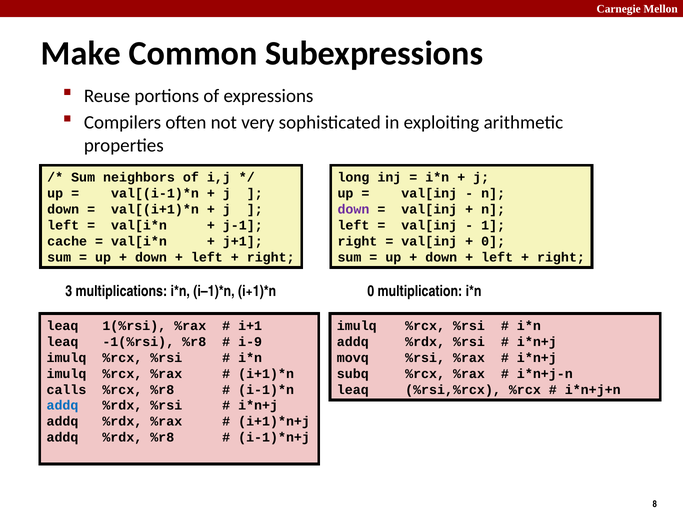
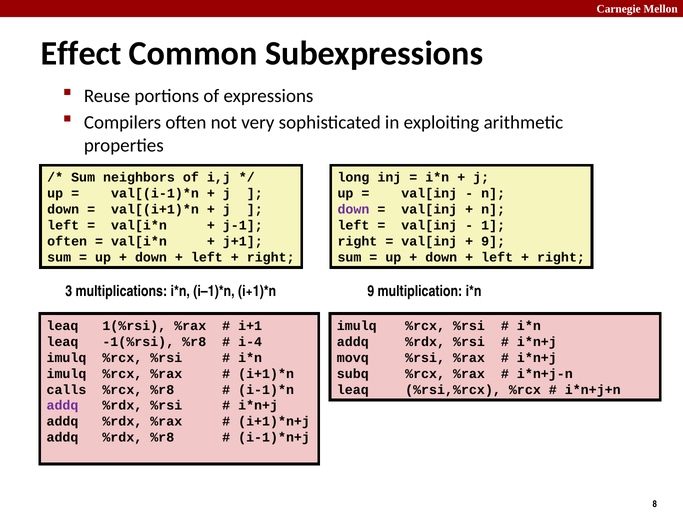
Make: Make -> Effect (81, 53)
cache: cache -> often (67, 241)
0: 0 -> 9 (493, 241)
0: 0 -> 9 (371, 291)
i-9: i-9 -> i-4 (250, 341)
addq colour: blue -> purple (63, 405)
